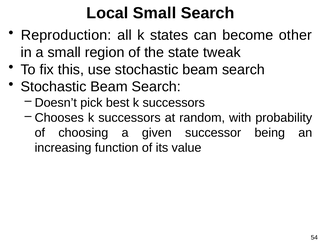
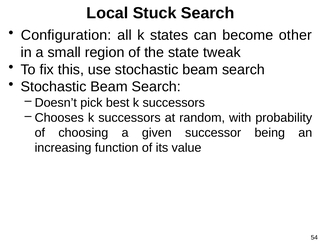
Local Small: Small -> Stuck (155, 13)
Reproduction: Reproduction -> Configuration (66, 35)
